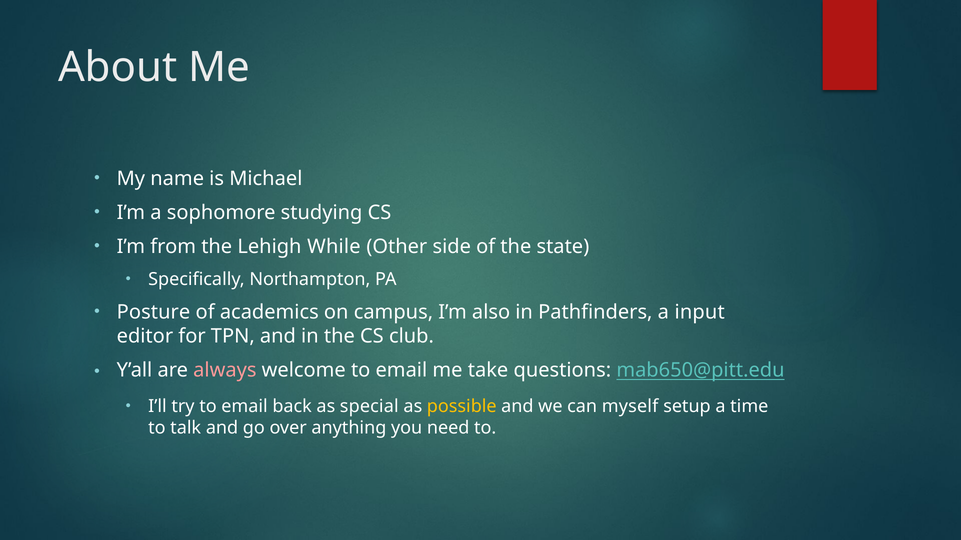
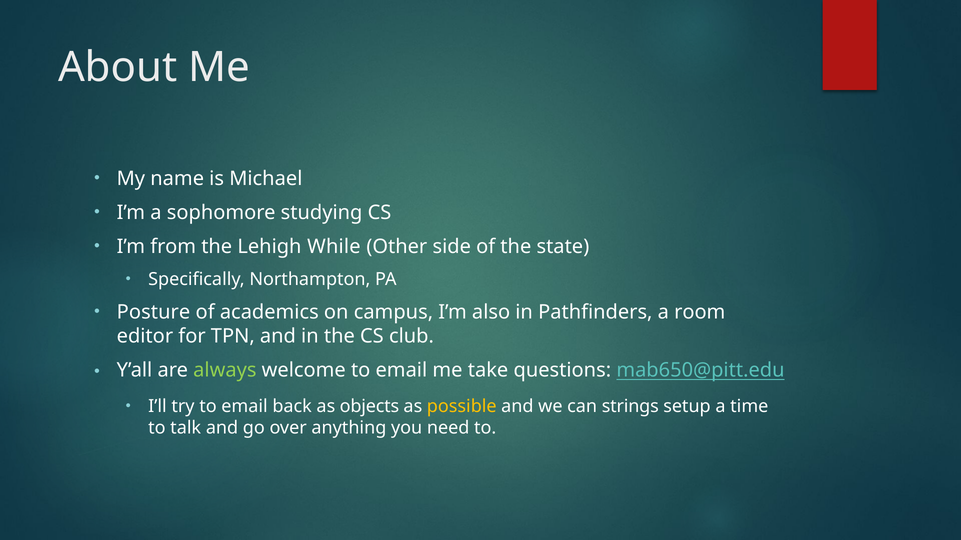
input: input -> room (700, 313)
always colour: pink -> light green (225, 371)
special: special -> objects (369, 407)
myself: myself -> strings (630, 407)
